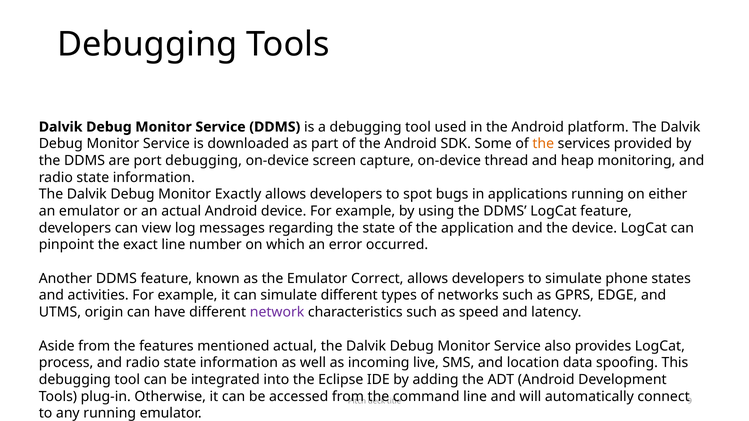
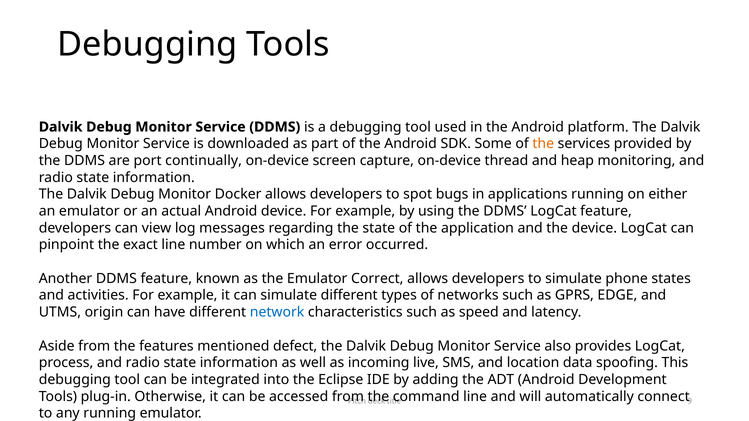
port debugging: debugging -> continually (204, 161)
Exactly: Exactly -> Docker (238, 194)
network colour: purple -> blue (277, 312)
mentioned actual: actual -> defect (295, 346)
